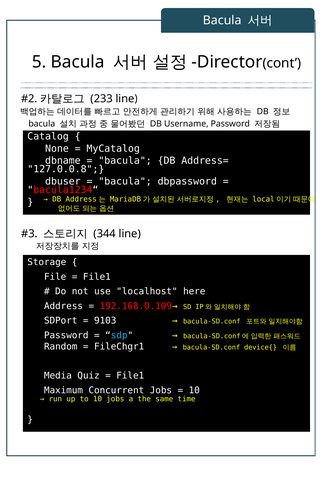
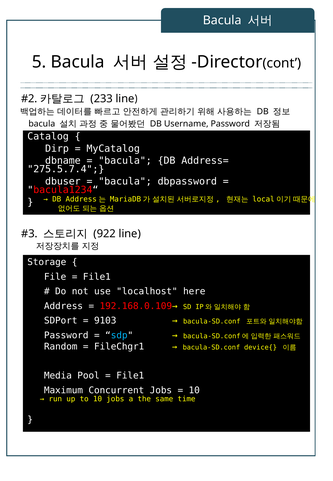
None: None -> Dirp (57, 149)
127.0.0.8: 127.0.0.8 -> 275.5.7.4 (66, 169)
344: 344 -> 922 (105, 234)
Quiz: Quiz -> Pool (89, 376)
